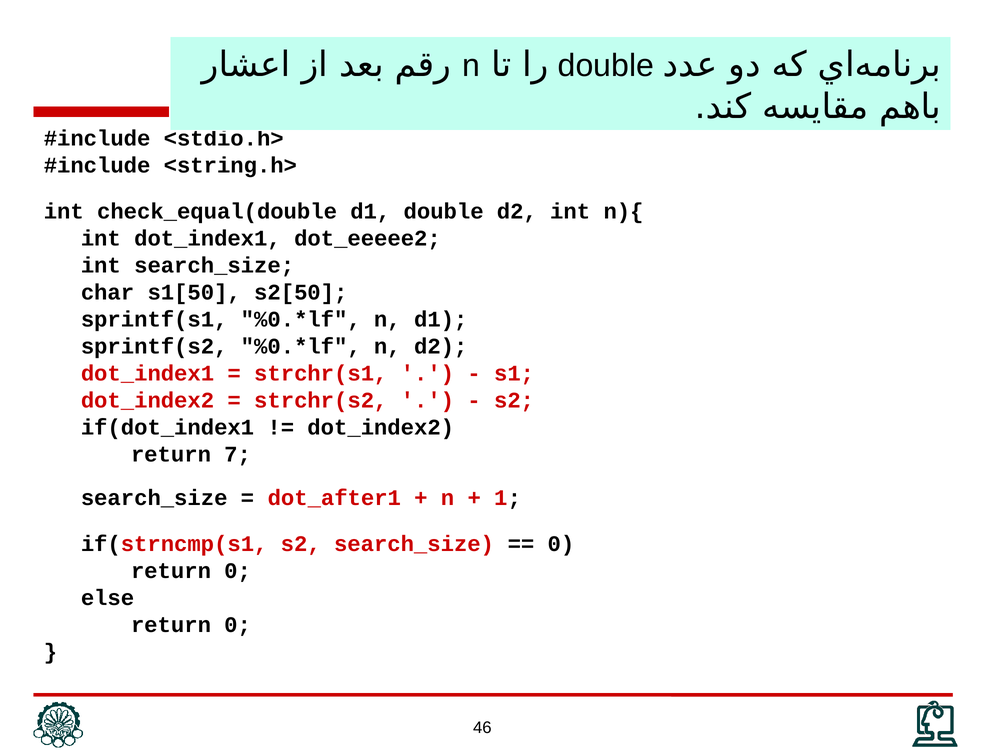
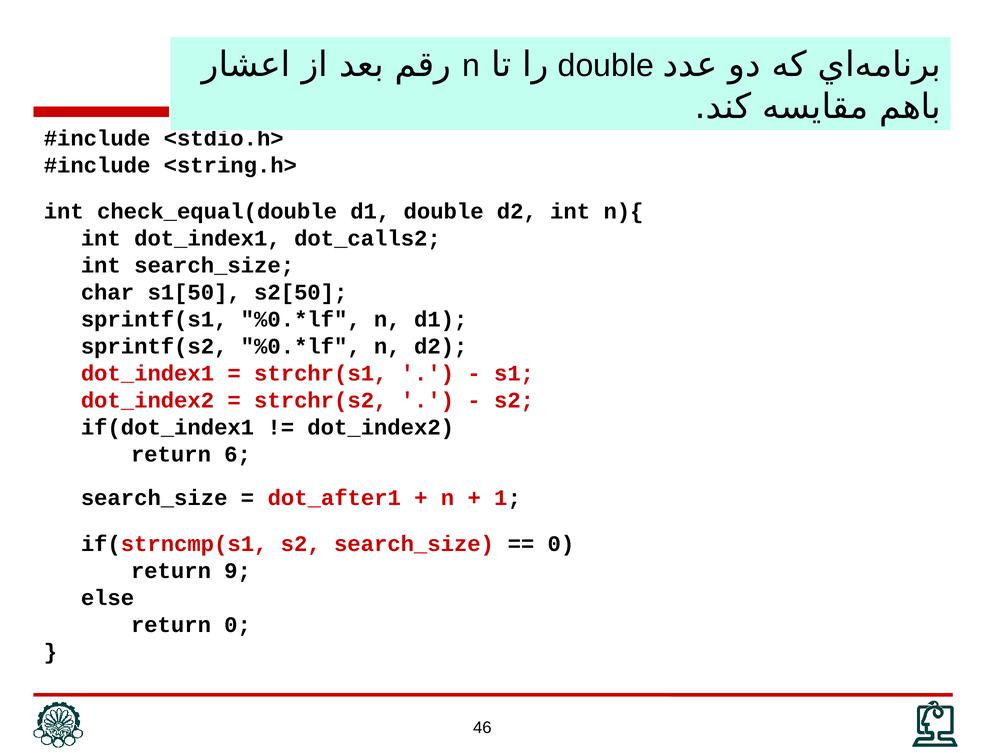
dot_eeeee2: dot_eeeee2 -> dot_calls2 (367, 238)
7: 7 -> 6 (238, 454)
0: 0 -> 9 (238, 570)
